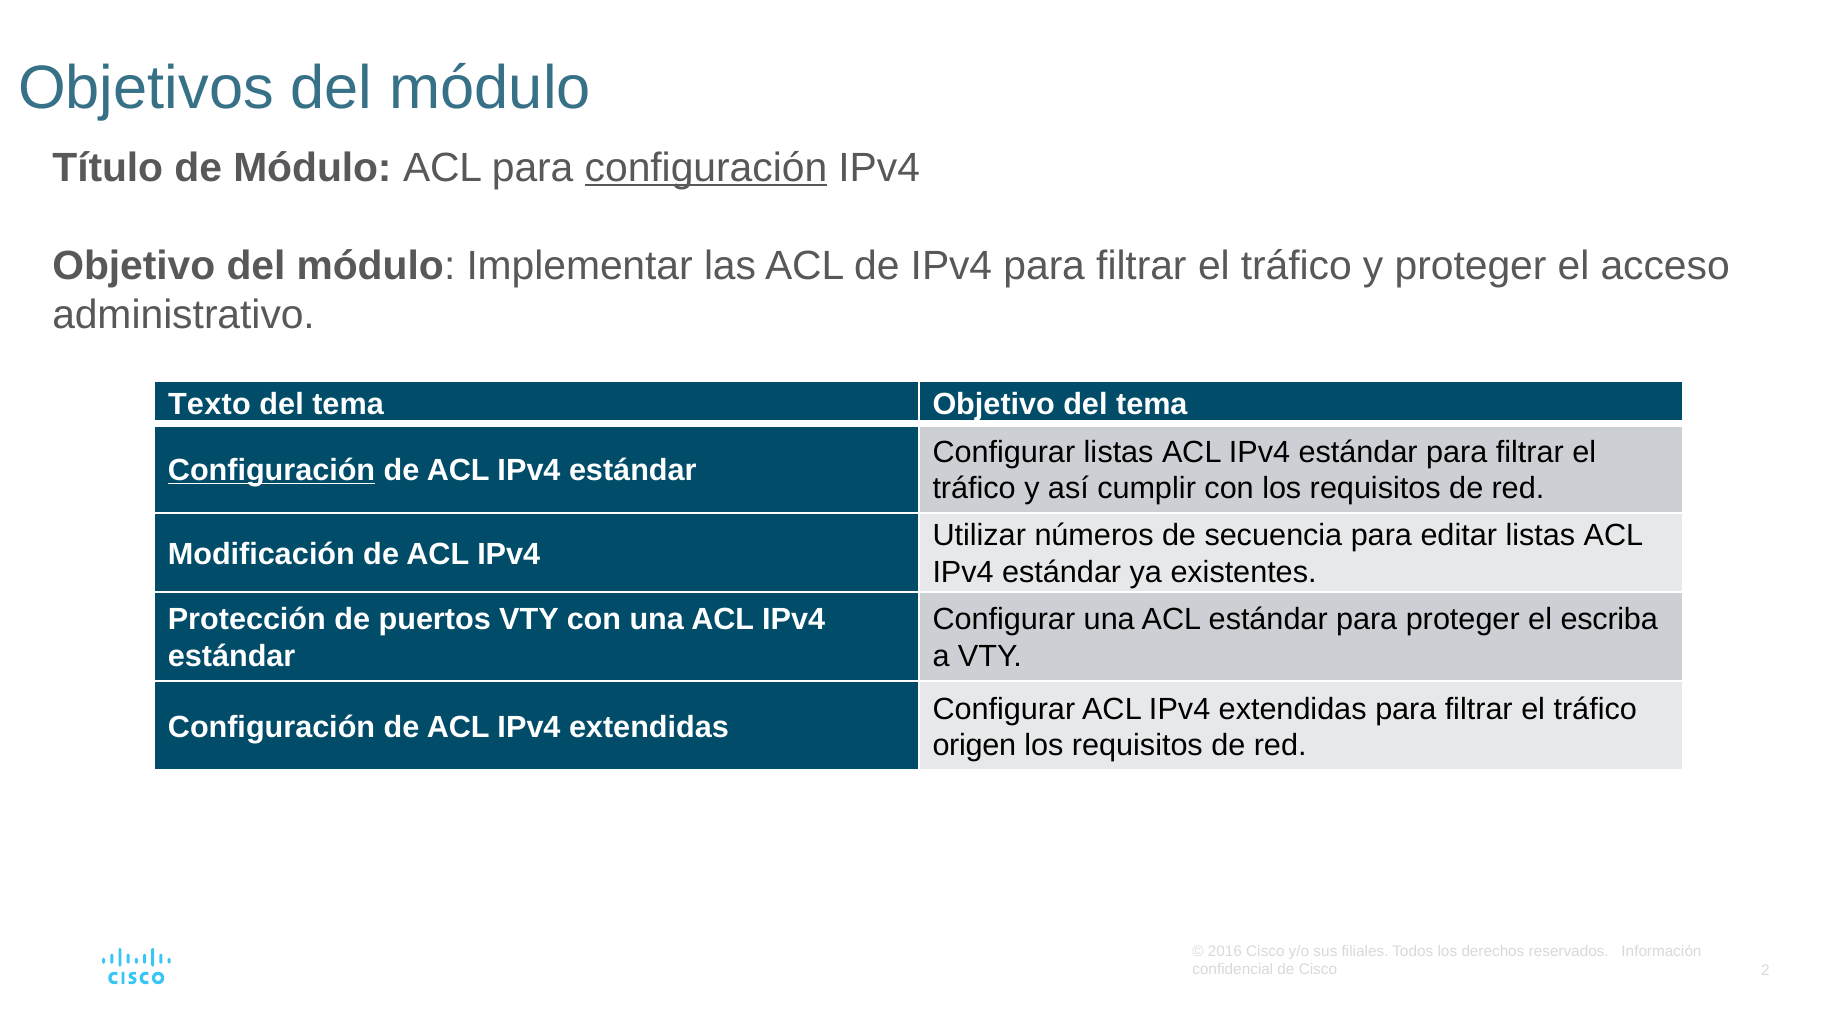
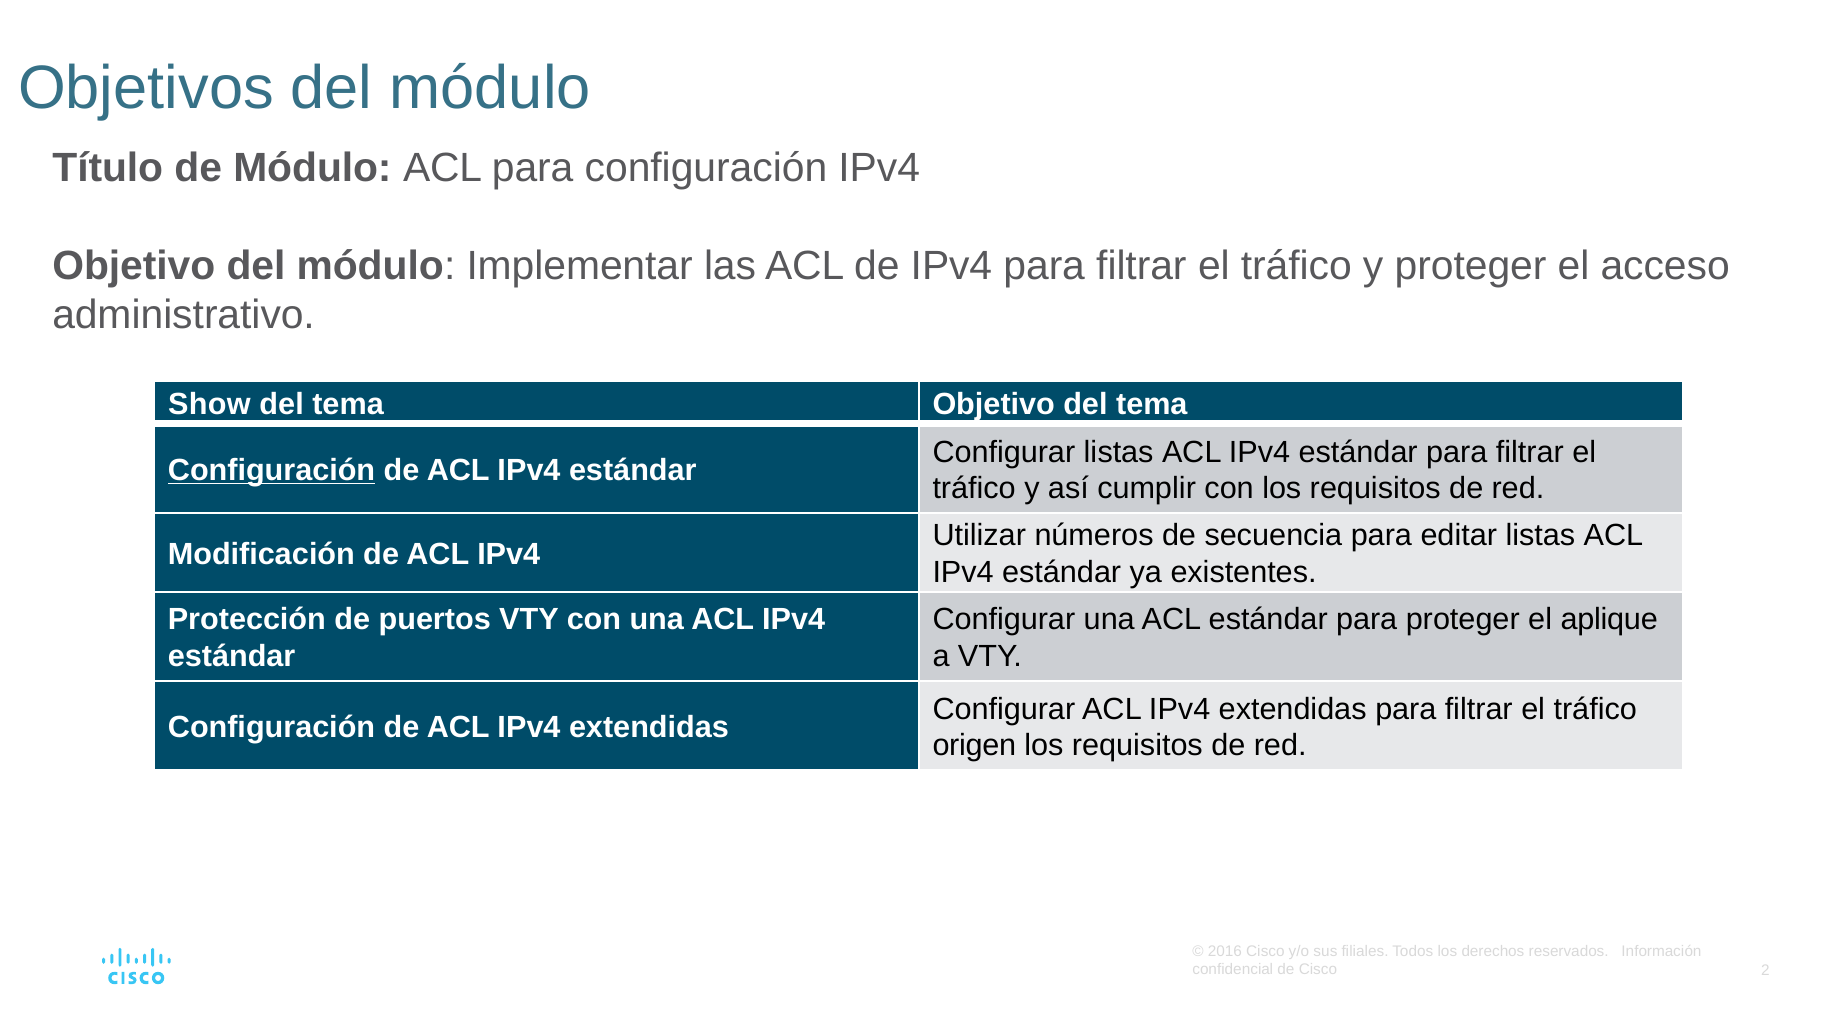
configuración underline: present -> none (706, 168)
Texto: Texto -> Show (209, 404)
escriba: escriba -> aplique (1609, 620)
